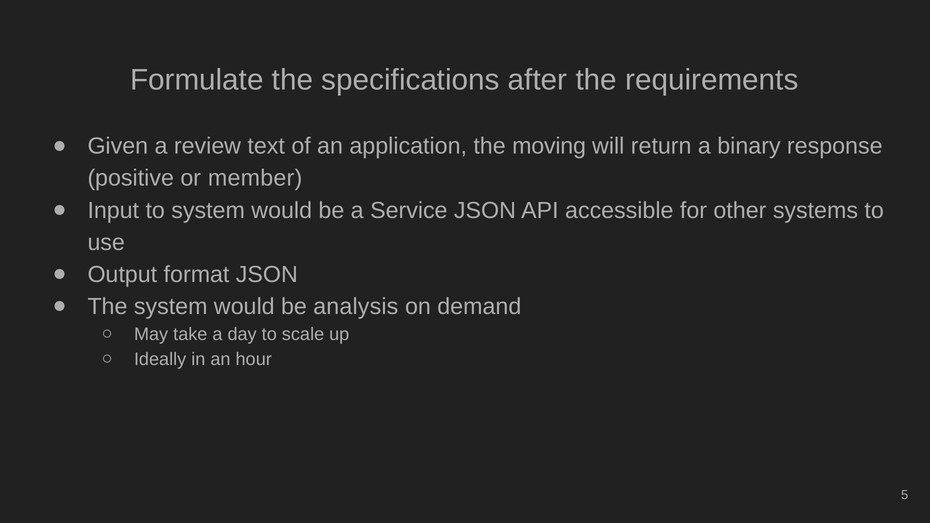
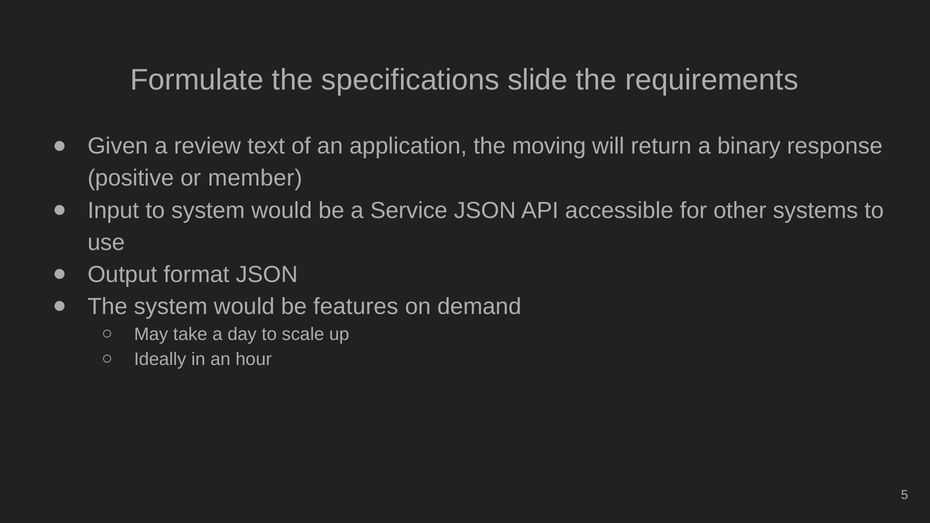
after: after -> slide (538, 80)
analysis: analysis -> features (356, 307)
